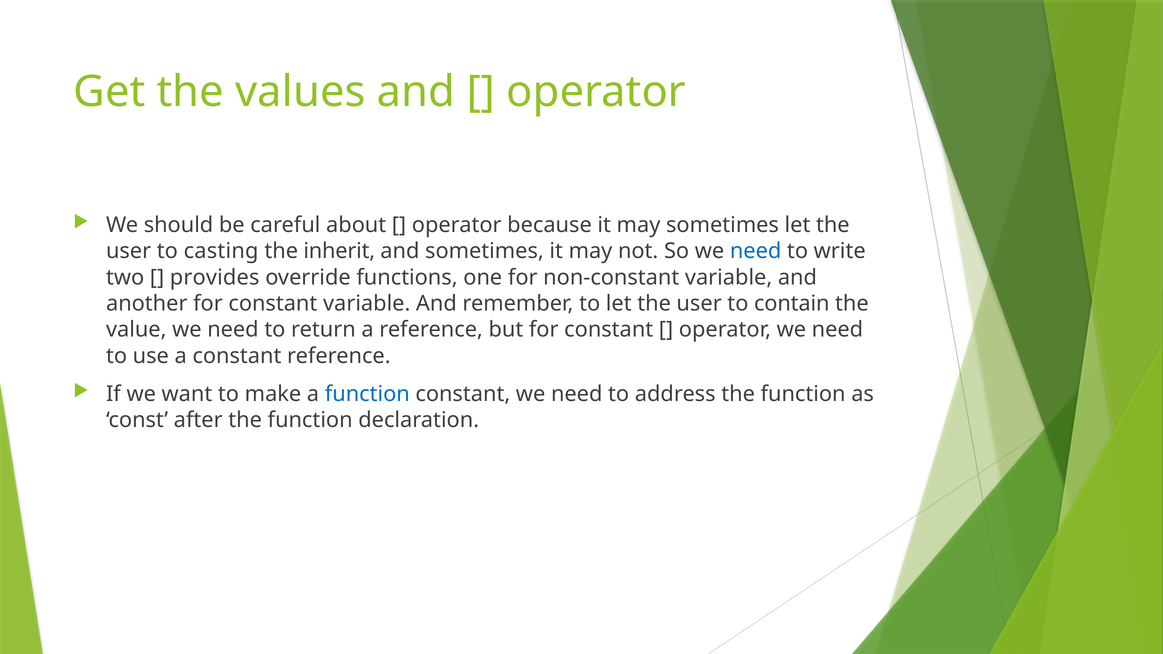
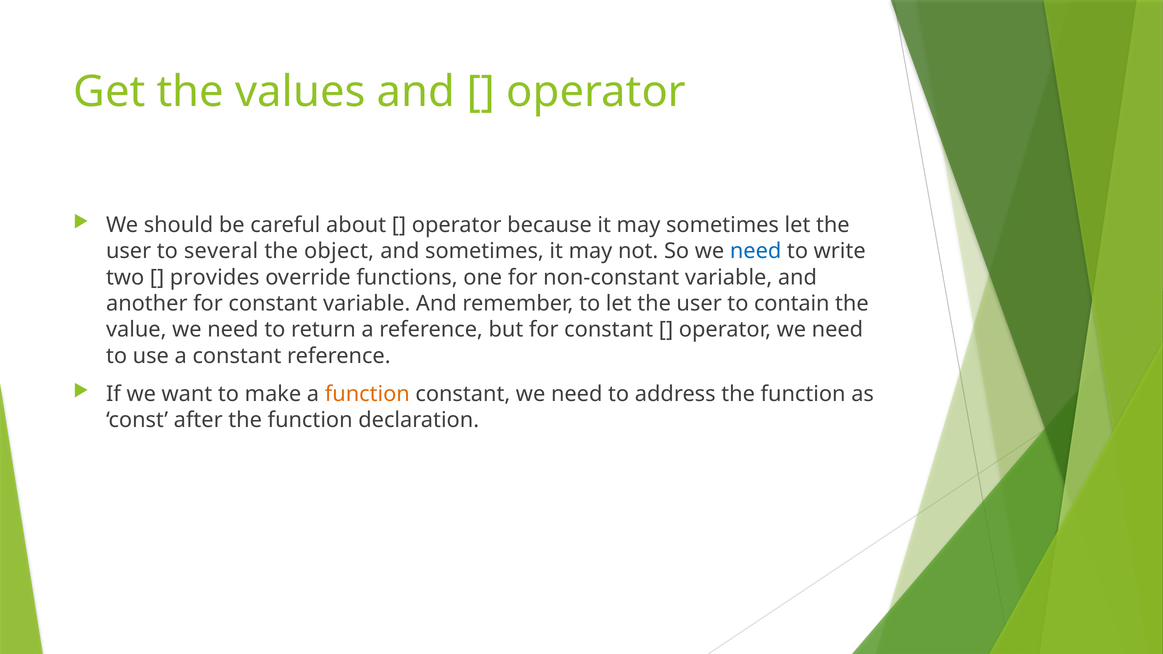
casting: casting -> several (221, 251)
inherit: inherit -> object (339, 251)
function colour: blue -> orange (367, 394)
